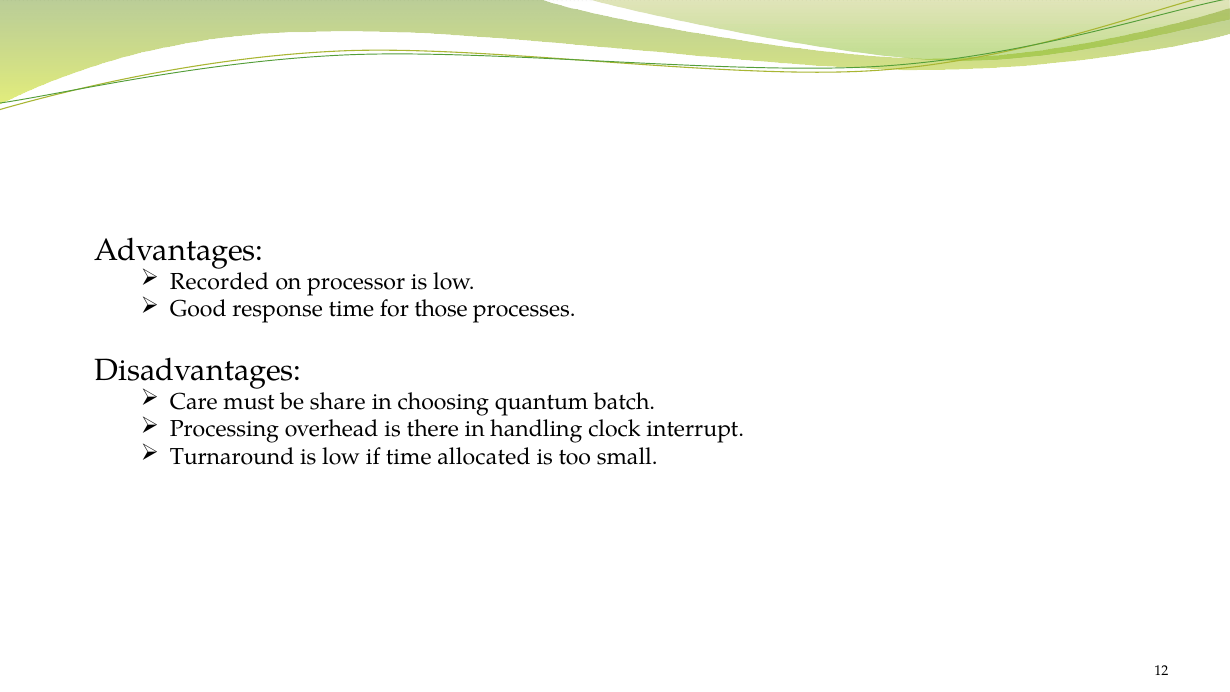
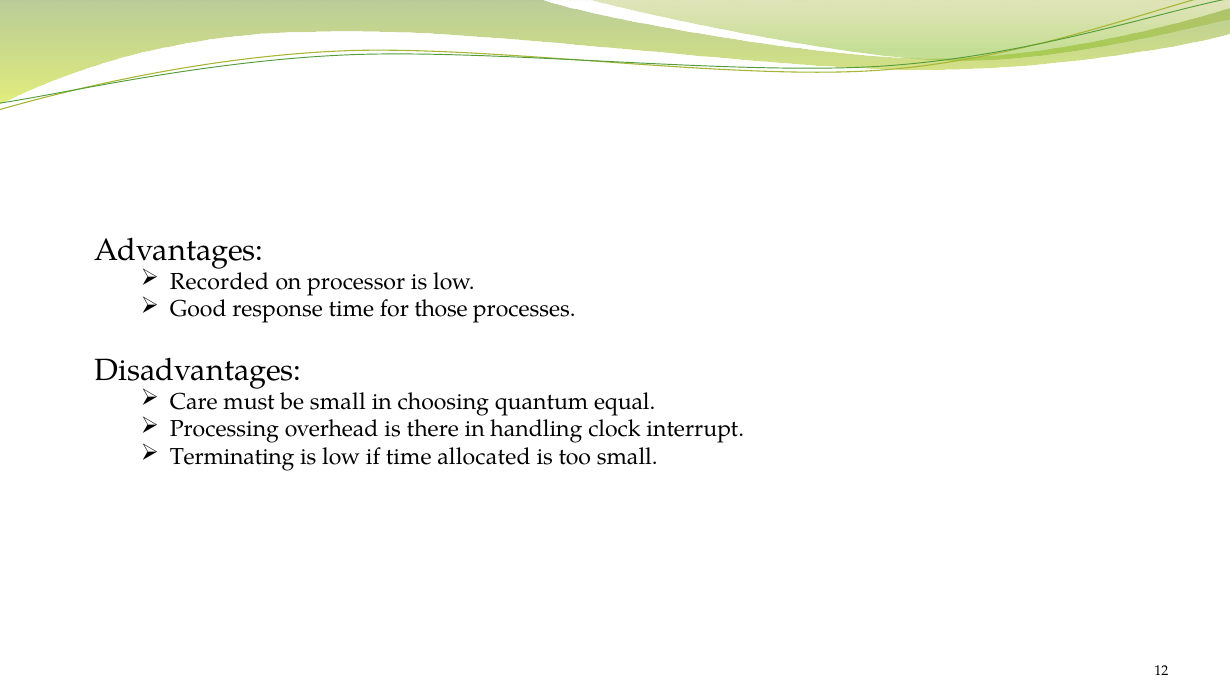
be share: share -> small (338, 402)
batch: batch -> equal (625, 402)
Turnaround: Turnaround -> Terminating (232, 457)
